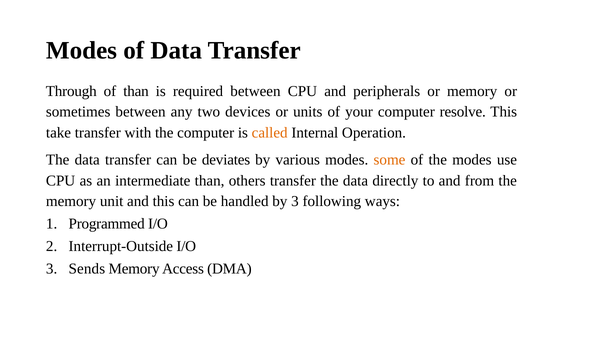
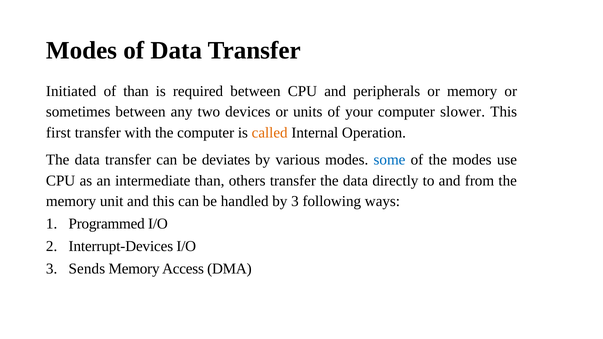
Through: Through -> Initiated (71, 91)
resolve: resolve -> slower (463, 112)
take: take -> first (58, 133)
some colour: orange -> blue (390, 160)
Interrupt-Outside: Interrupt-Outside -> Interrupt-Devices (121, 246)
